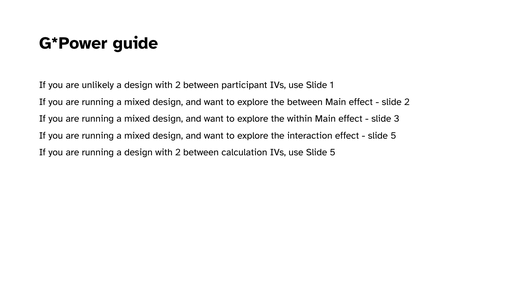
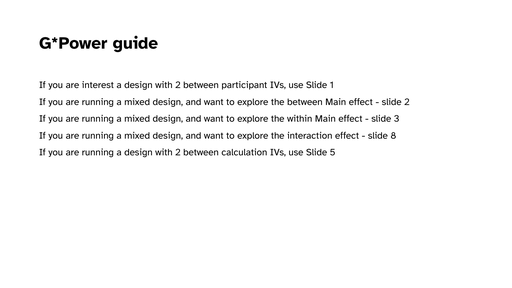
unlikely: unlikely -> interest (98, 85)
5: 5 -> 8 (393, 136)
